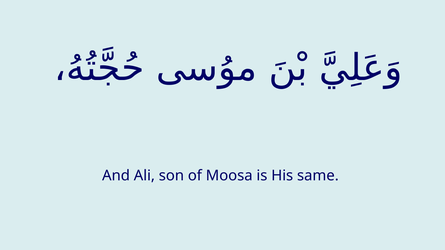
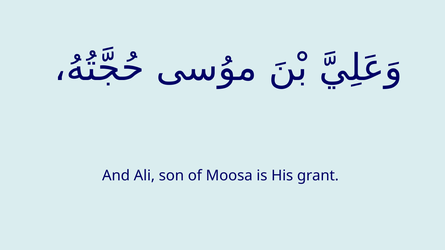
same: same -> grant (318, 176)
